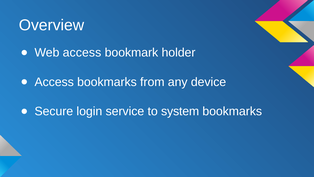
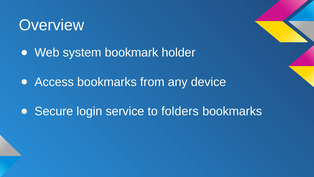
Web access: access -> system (82, 53)
system: system -> folders (180, 111)
